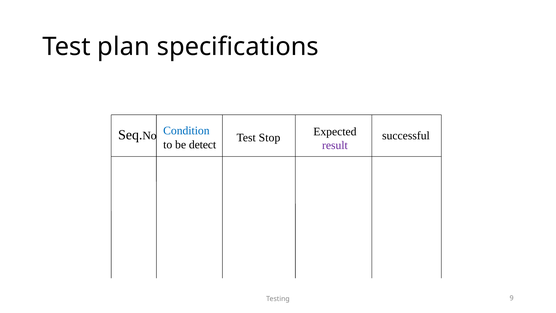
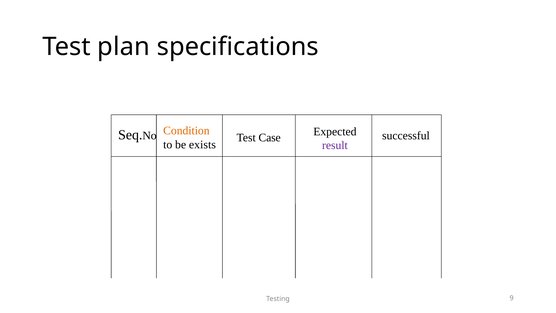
Condition colour: blue -> orange (186, 131)
Stop: Stop -> Case (270, 138)
detect: detect -> exists (202, 145)
